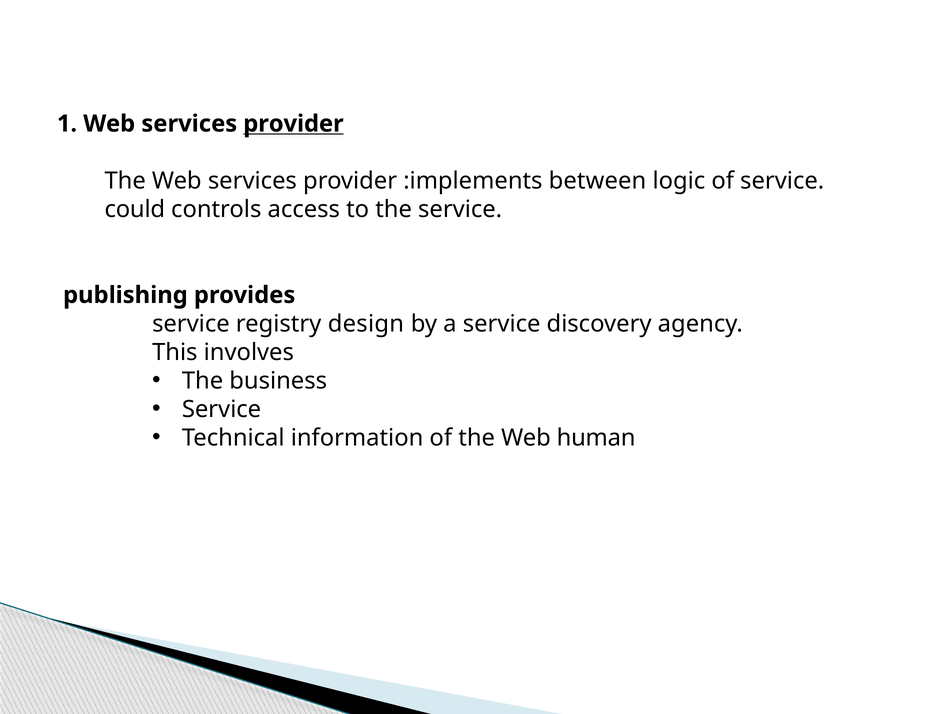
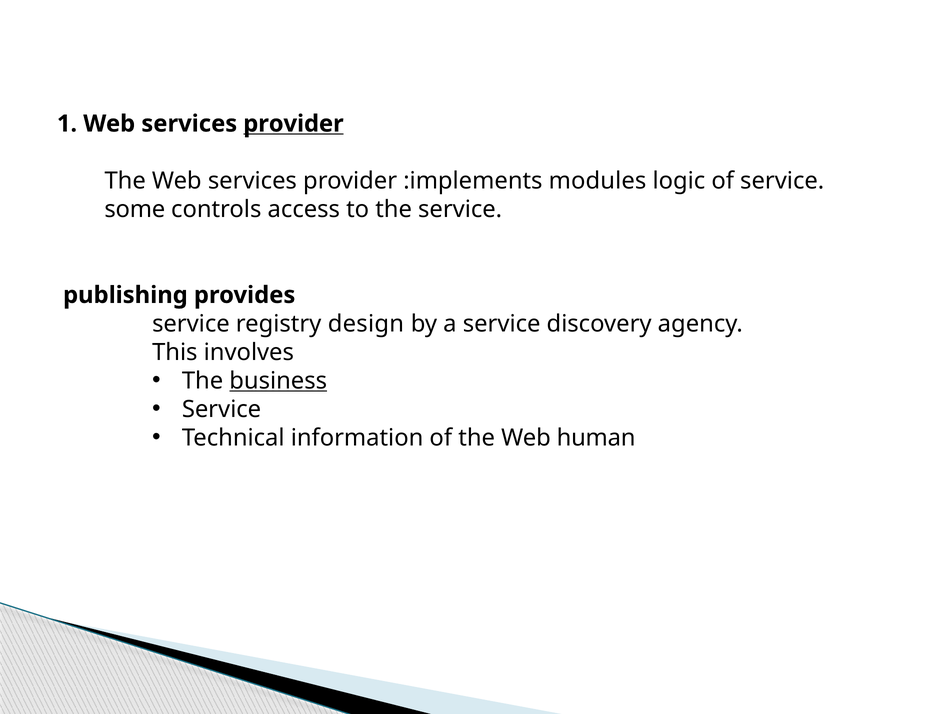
between: between -> modules (598, 181)
could: could -> some (135, 209)
business underline: none -> present (278, 381)
